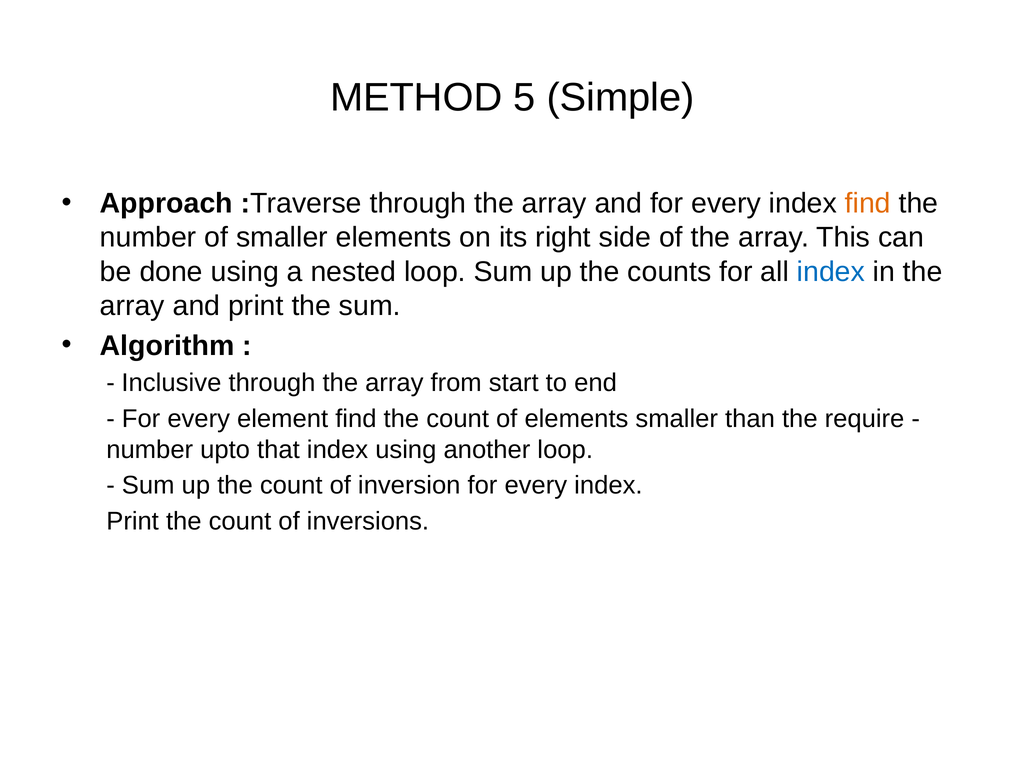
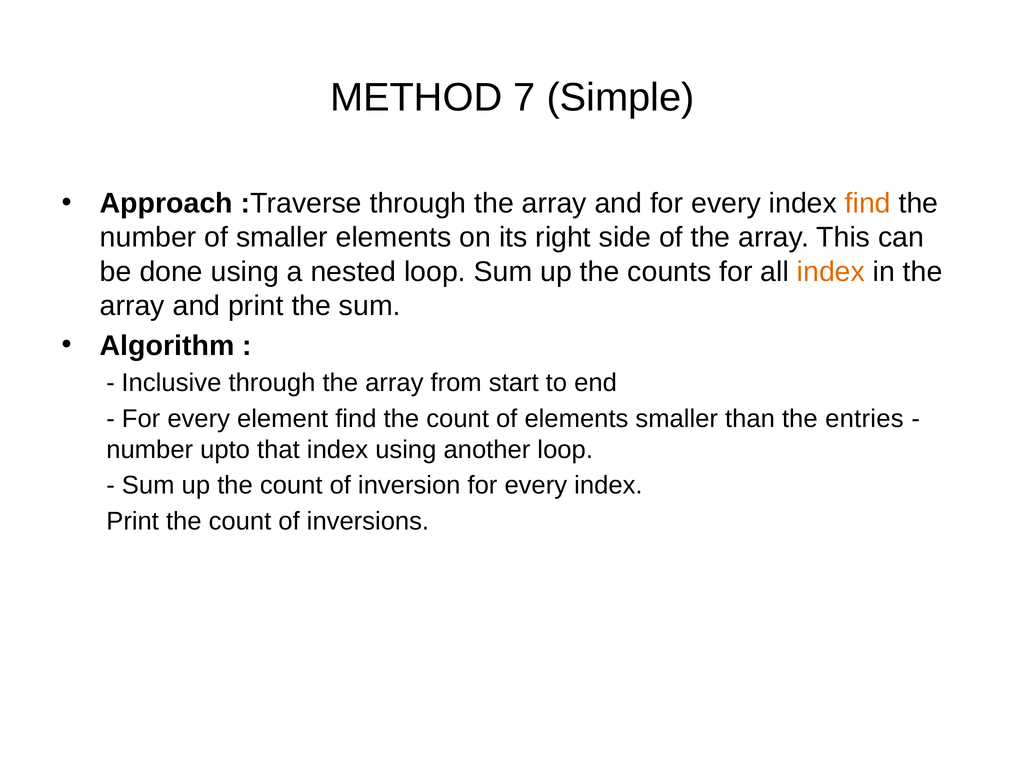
5: 5 -> 7 (525, 98)
index colour: blue -> orange (831, 272)
require: require -> entries (864, 419)
